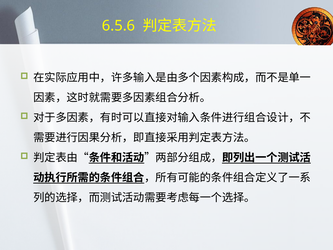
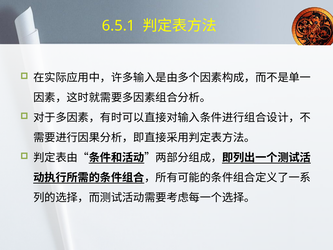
6.5.6: 6.5.6 -> 6.5.1 (119, 26)
